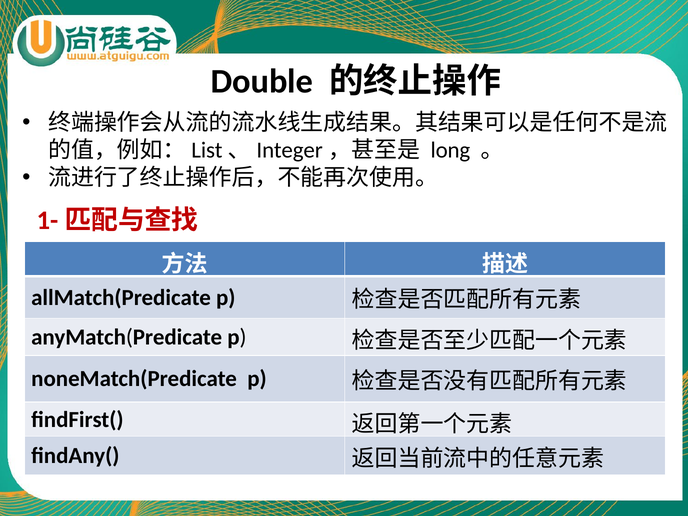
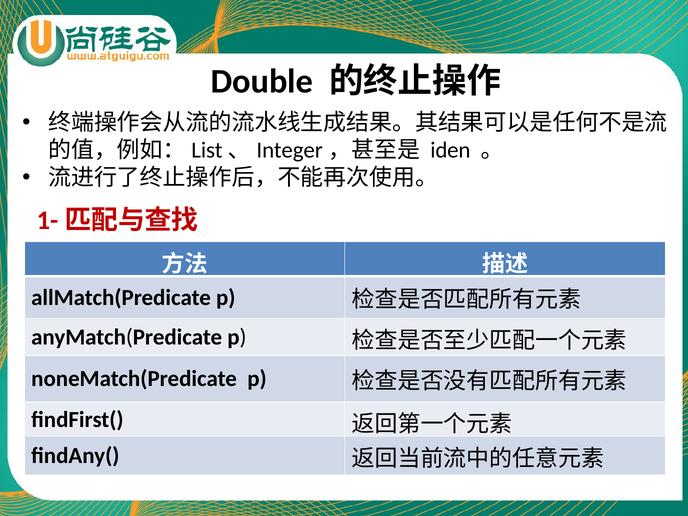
long: long -> iden (450, 150)
